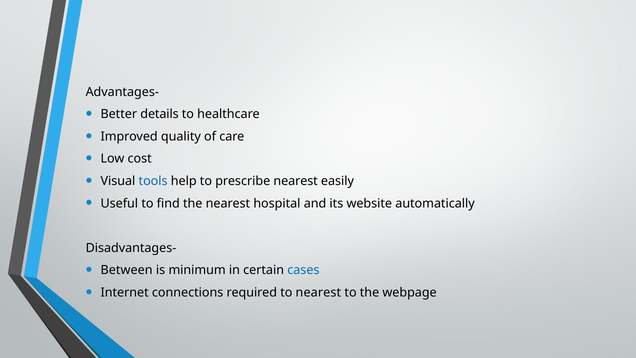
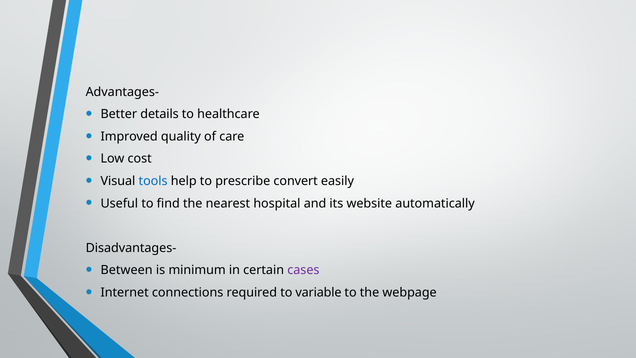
prescribe nearest: nearest -> convert (296, 181)
cases colour: blue -> purple (303, 270)
to nearest: nearest -> variable (318, 292)
